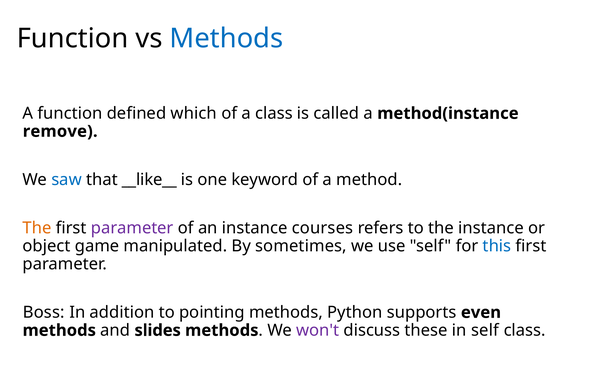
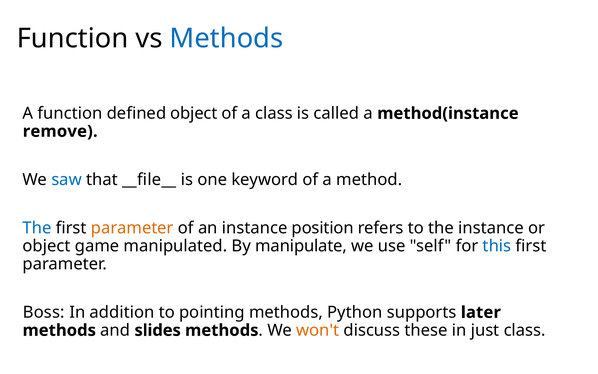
defined which: which -> object (194, 113)
__like__: __like__ -> __file__ (149, 180)
The colour: orange -> blue (37, 228)
parameter colour: purple -> orange (132, 228)
courses: courses -> position (323, 228)
sometimes: sometimes -> manipulate (301, 246)
even: even -> later (481, 312)
won't colour: purple -> orange (318, 330)
in self: self -> just (485, 330)
